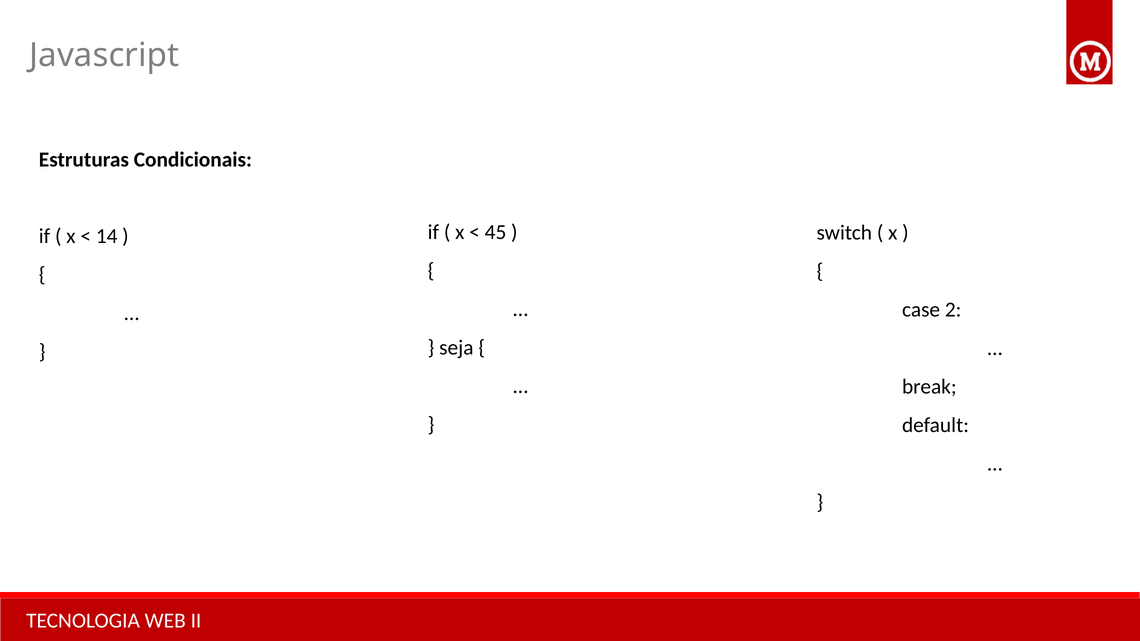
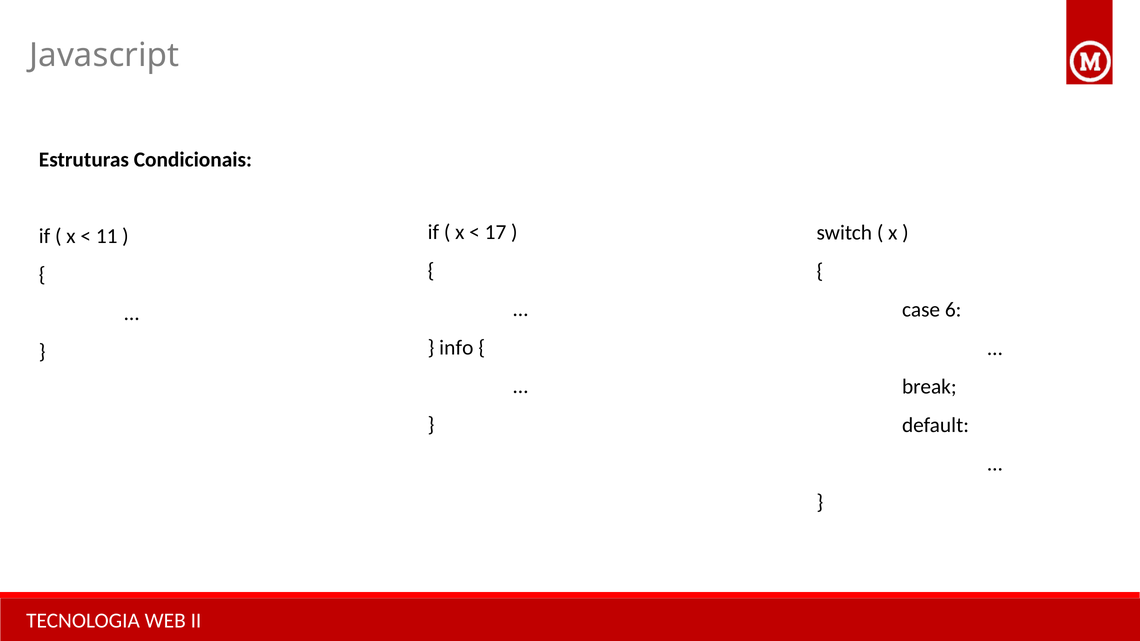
45: 45 -> 17 (496, 232)
14: 14 -> 11 (107, 236)
2: 2 -> 6 (953, 310)
seja: seja -> info (456, 348)
